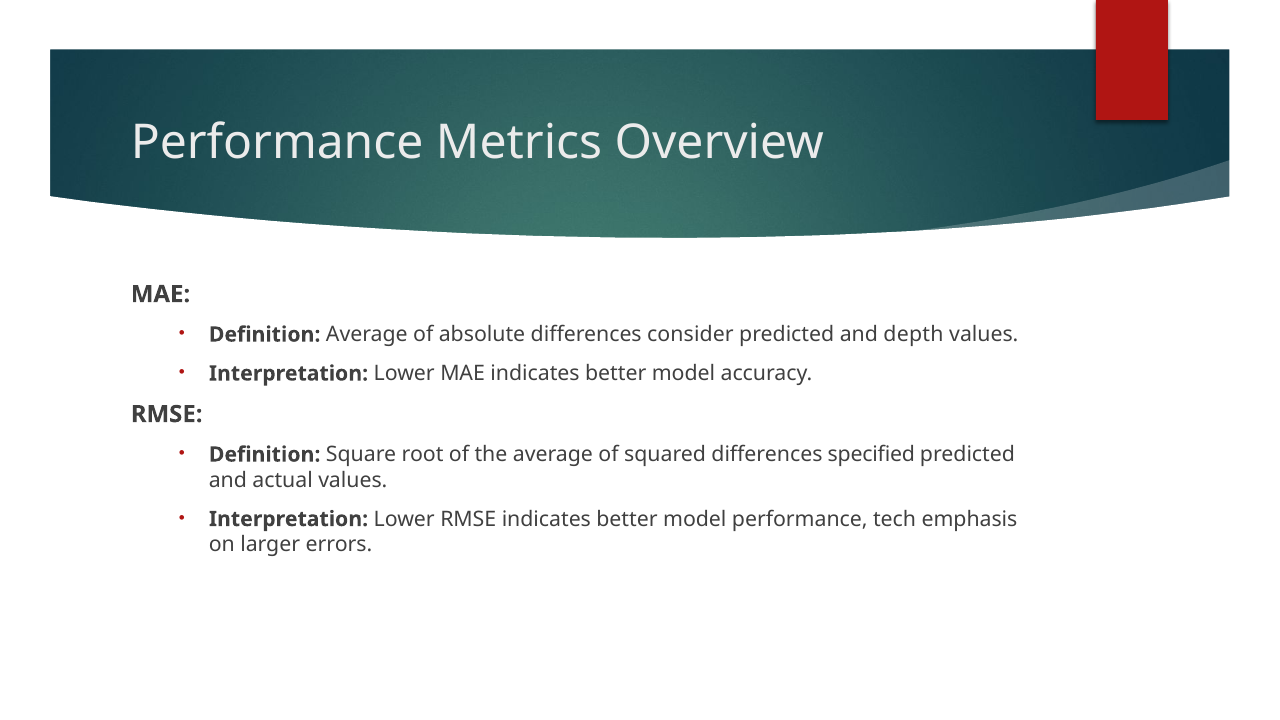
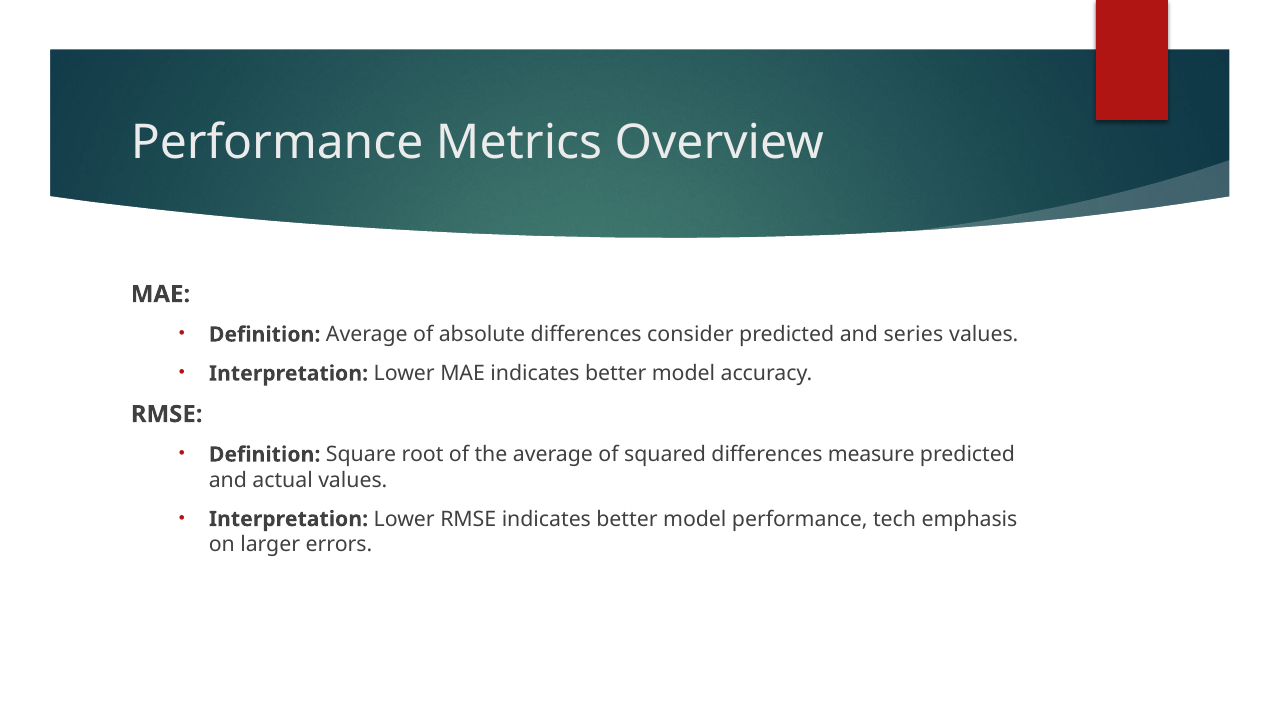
depth: depth -> series (913, 335)
specified: specified -> measure (871, 455)
